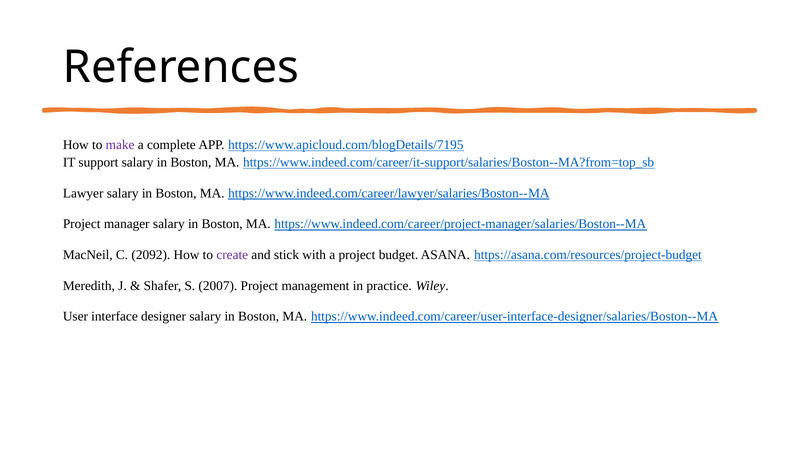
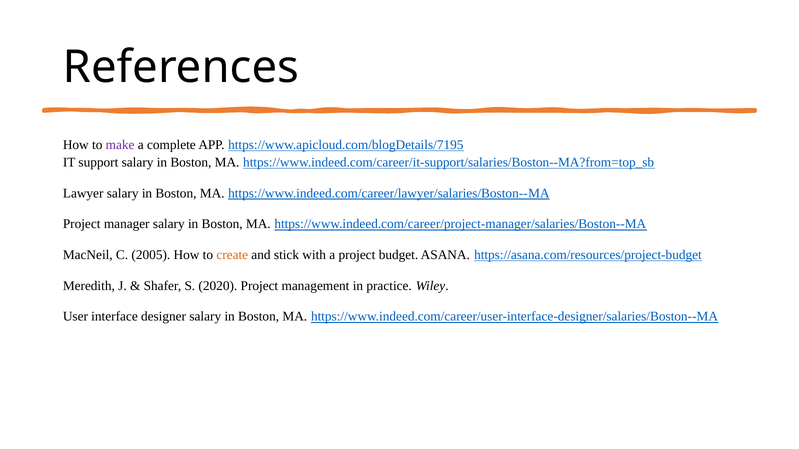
2092: 2092 -> 2005 (151, 255)
create colour: purple -> orange (232, 255)
2007: 2007 -> 2020 (218, 286)
